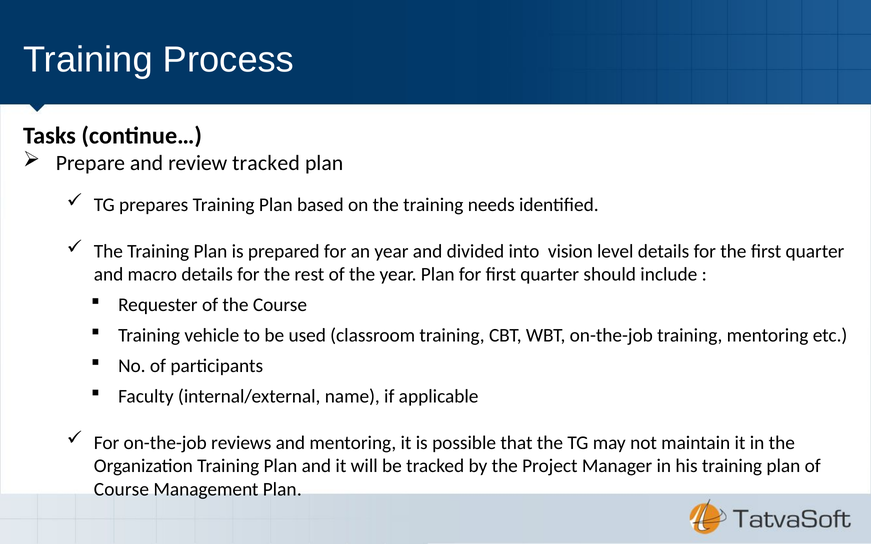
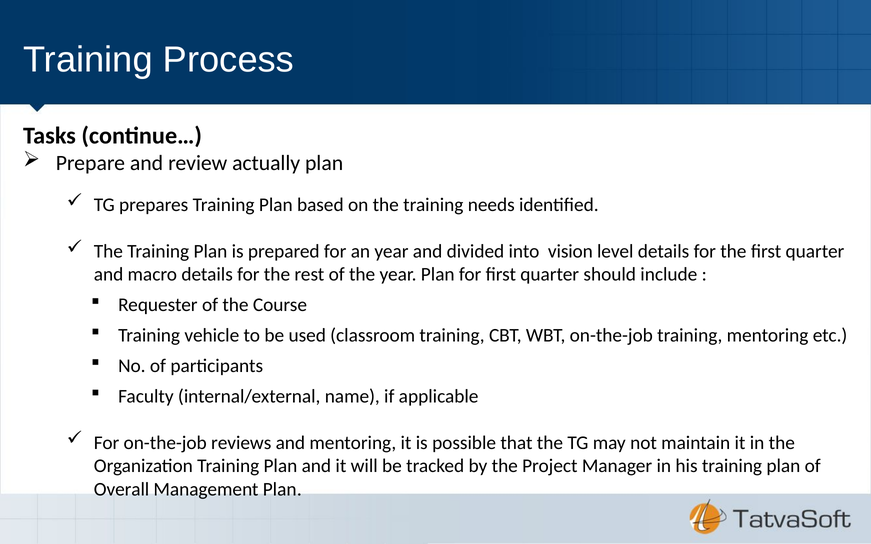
review tracked: tracked -> actually (266, 163)
Course: Course -> Overall (122, 490)
